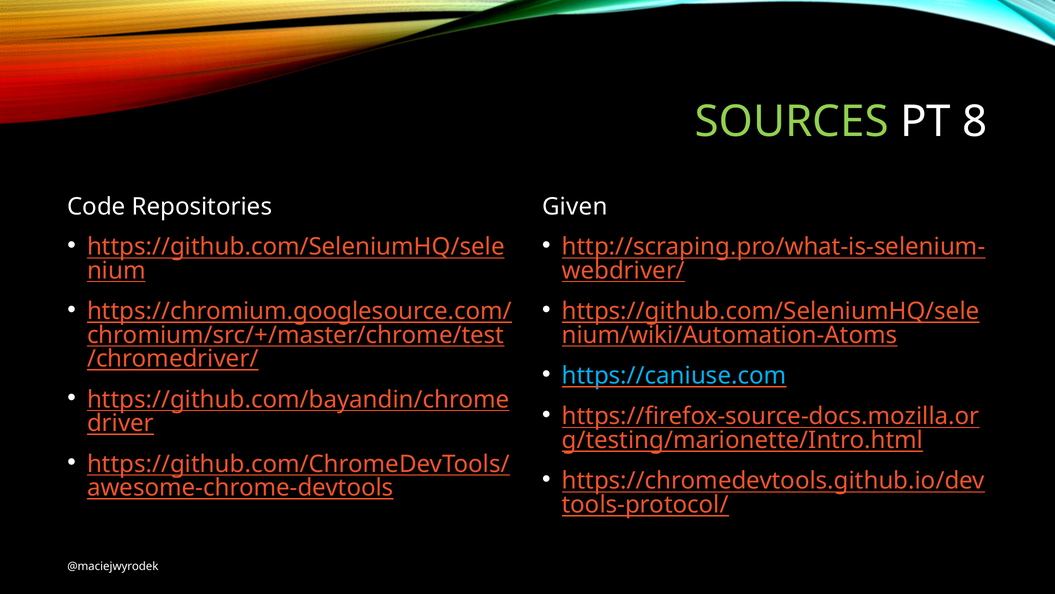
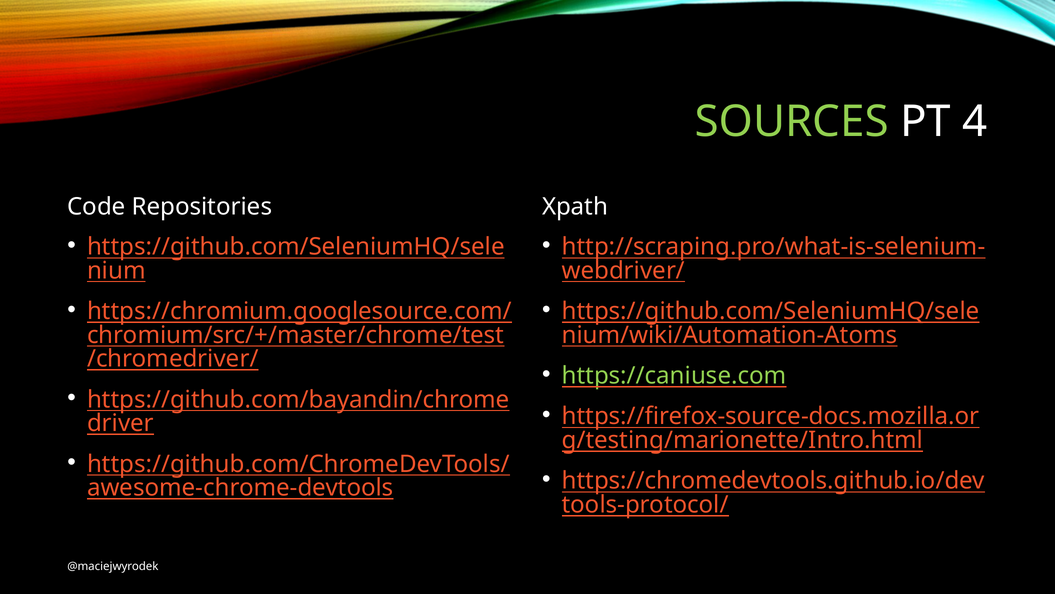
8: 8 -> 4 (975, 122)
Given: Given -> Xpath (575, 207)
https://caniuse.com colour: light blue -> light green (674, 375)
